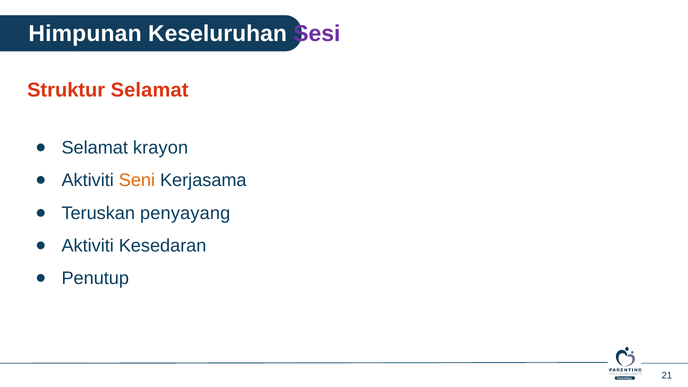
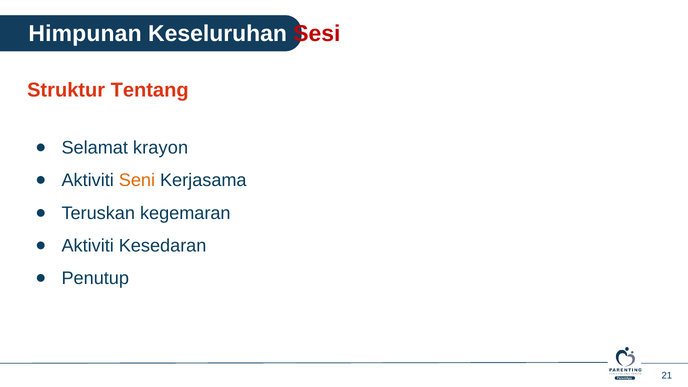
Sesi colour: purple -> red (317, 34)
Struktur Selamat: Selamat -> Tentang (150, 90)
penyayang: penyayang -> kegemaran (185, 213)
